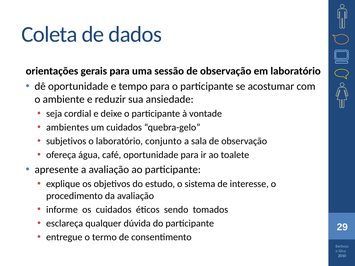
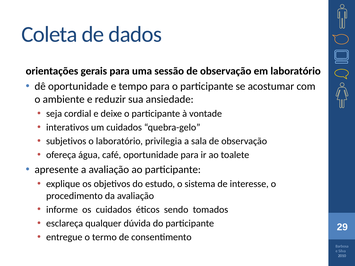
ambientes: ambientes -> interativos (67, 127)
conjunto: conjunto -> privilegia (163, 141)
